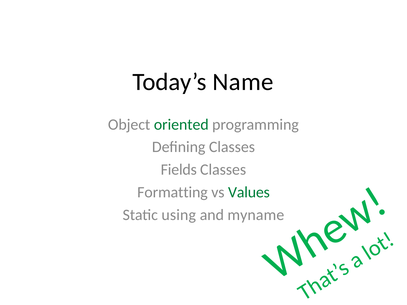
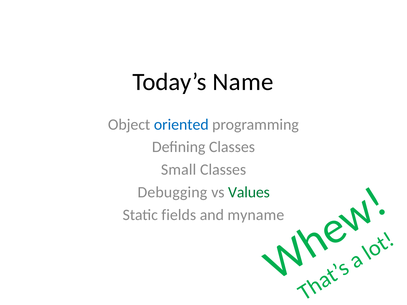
oriented colour: green -> blue (181, 125)
Fields: Fields -> Small (179, 170)
Formatting: Formatting -> Debugging (172, 192)
using: using -> fields (179, 215)
